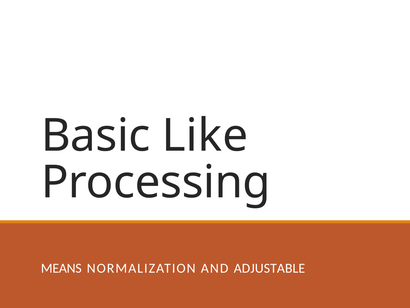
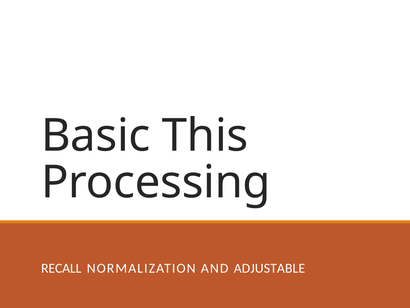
Like: Like -> This (205, 136)
MEANS: MEANS -> RECALL (61, 268)
